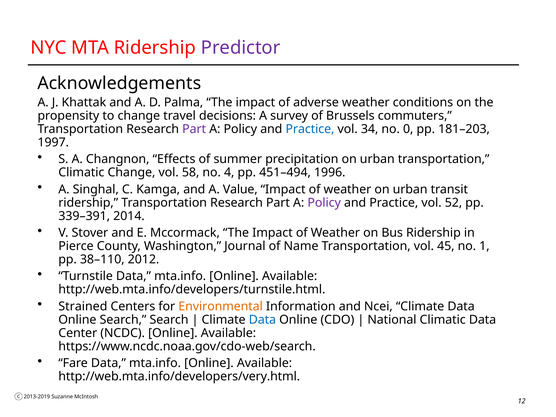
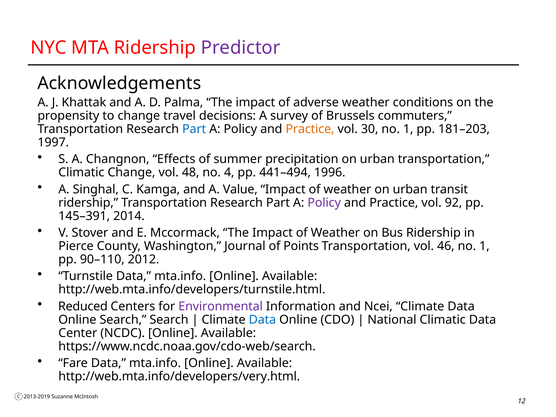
Part colour: purple -> blue (194, 129)
Practice colour: blue -> orange (310, 129)
34: 34 -> 30 (370, 129)
0: 0 -> 1 (408, 129)
58: 58 -> 48 (191, 172)
451–494: 451–494 -> 441–494 (285, 172)
52: 52 -> 92 (453, 203)
339–391: 339–391 -> 145–391 (84, 216)
Name: Name -> Points (301, 246)
45: 45 -> 46 (446, 246)
38–110: 38–110 -> 90–110 (102, 259)
Strained: Strained -> Reduced (83, 306)
Environmental colour: orange -> purple (221, 306)
